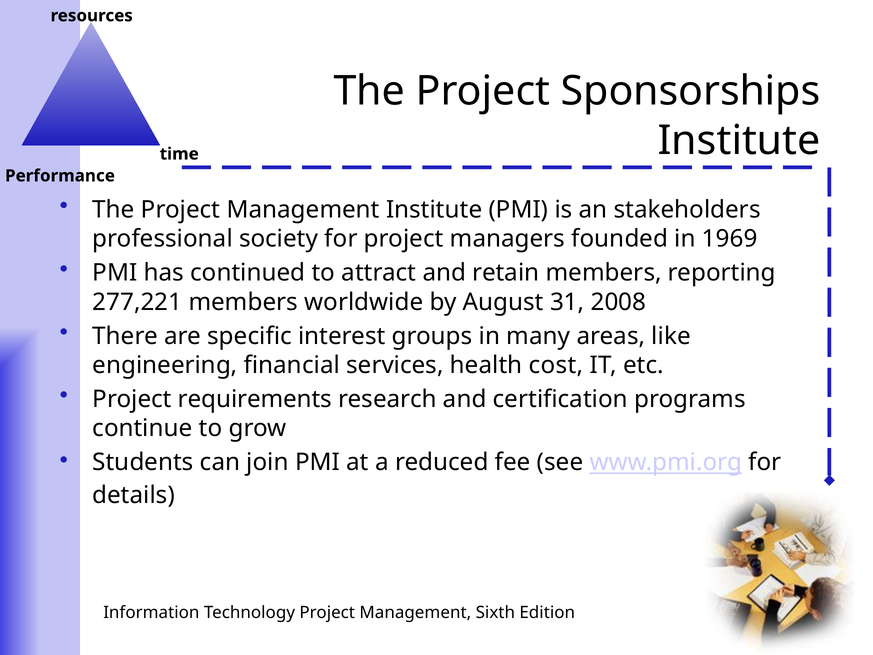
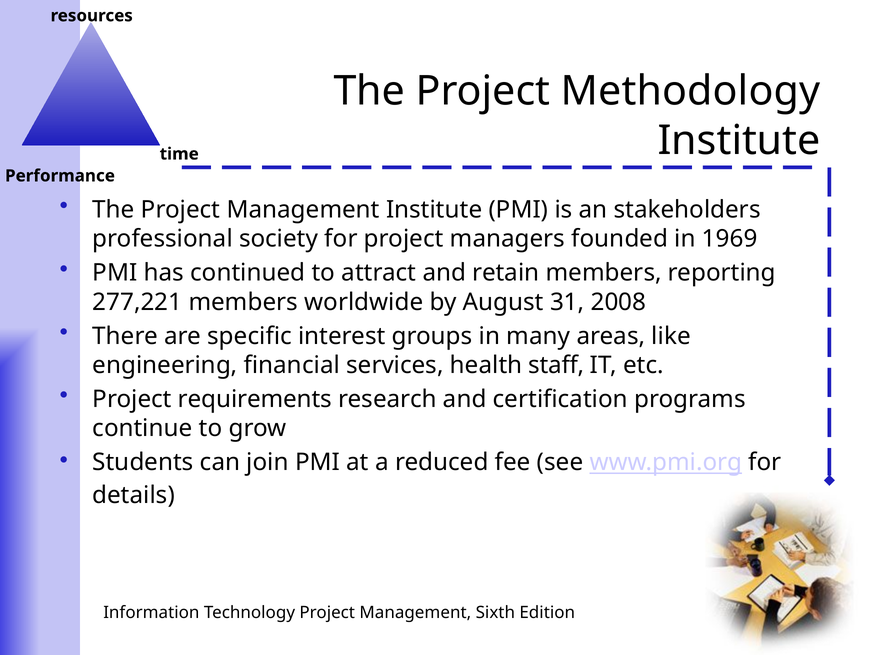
Sponsorships: Sponsorships -> Methodology (691, 91)
cost: cost -> staff (556, 365)
